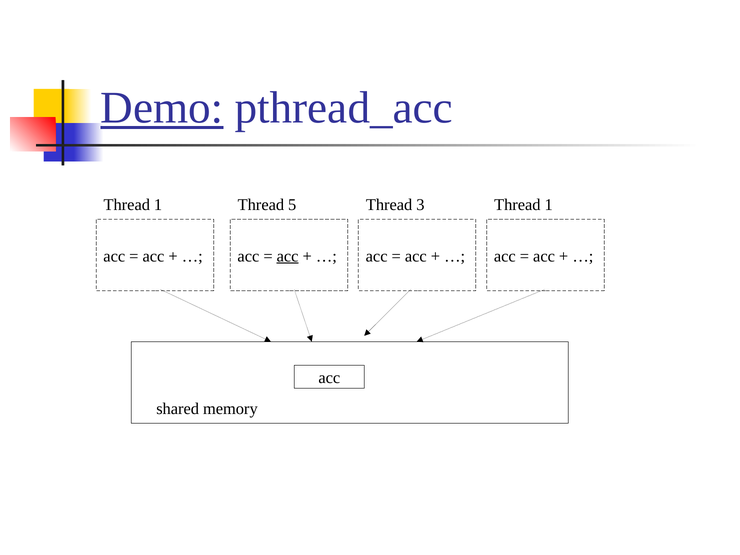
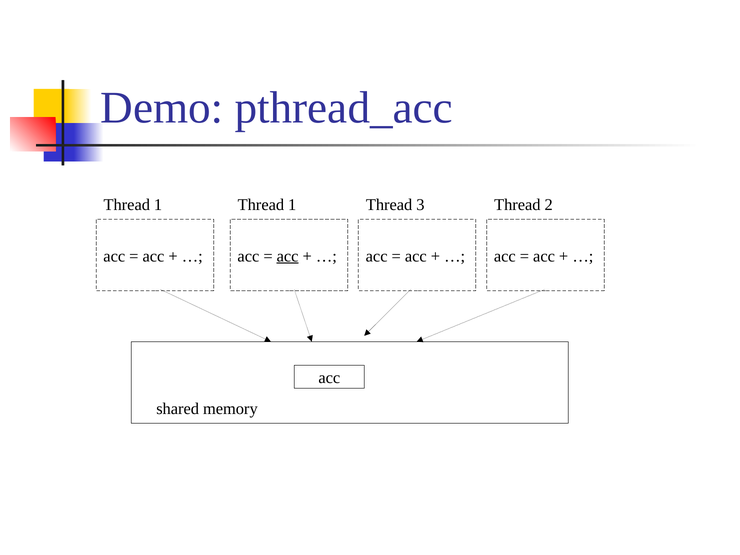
Demo underline: present -> none (162, 108)
5: 5 -> 1 (292, 205)
1: 1 -> 2 (549, 205)
